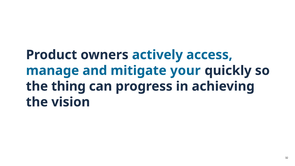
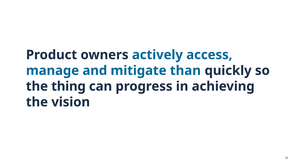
your: your -> than (185, 71)
